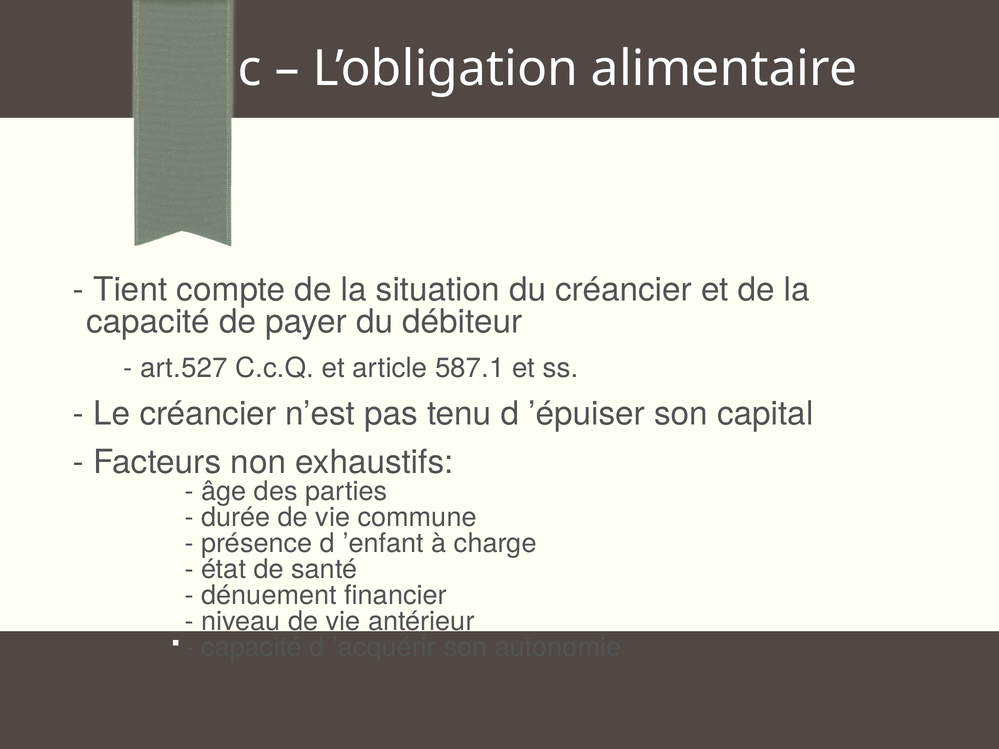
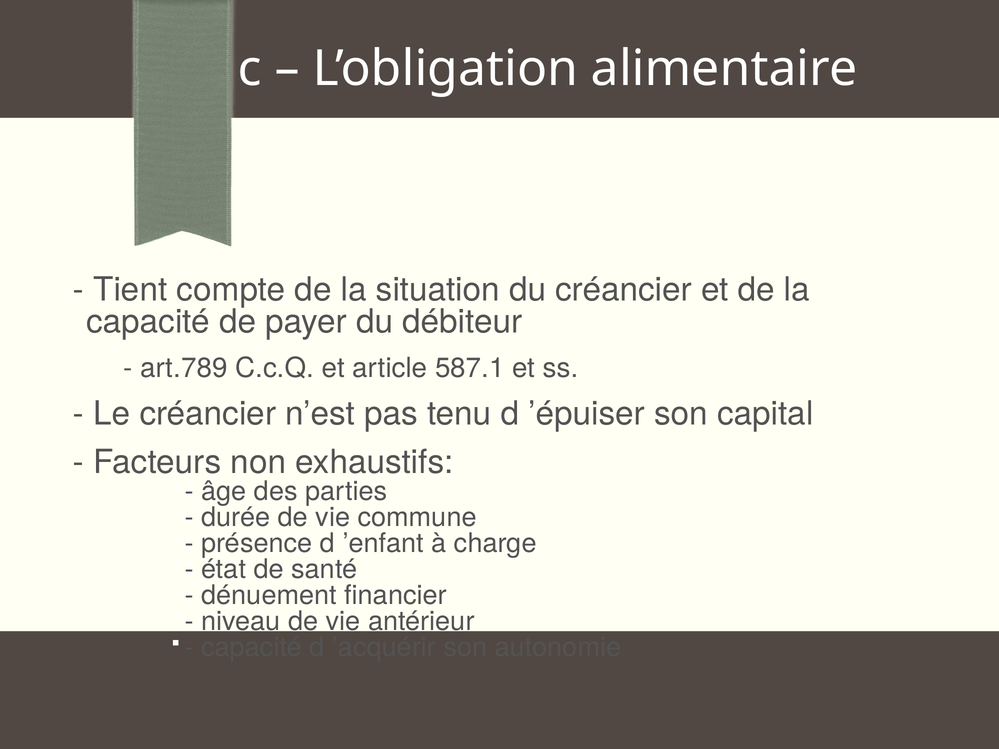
art.527: art.527 -> art.789 (184, 368)
